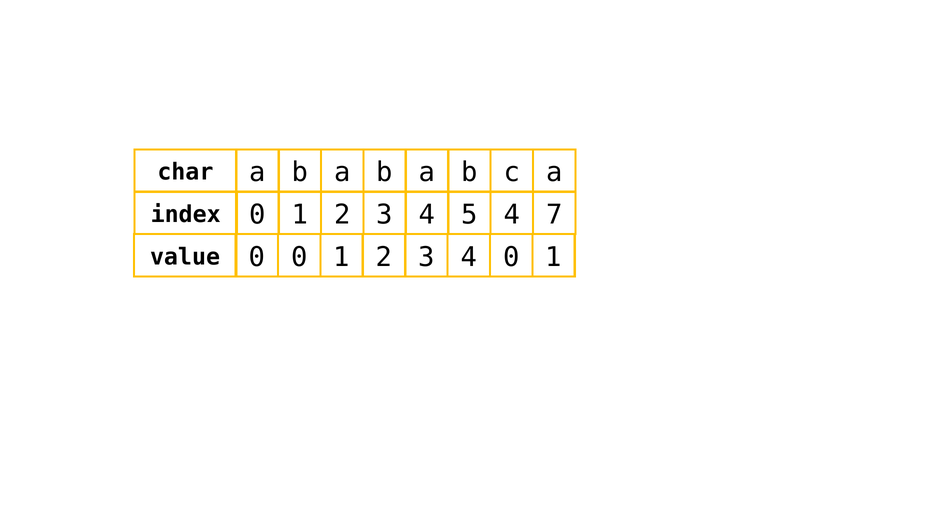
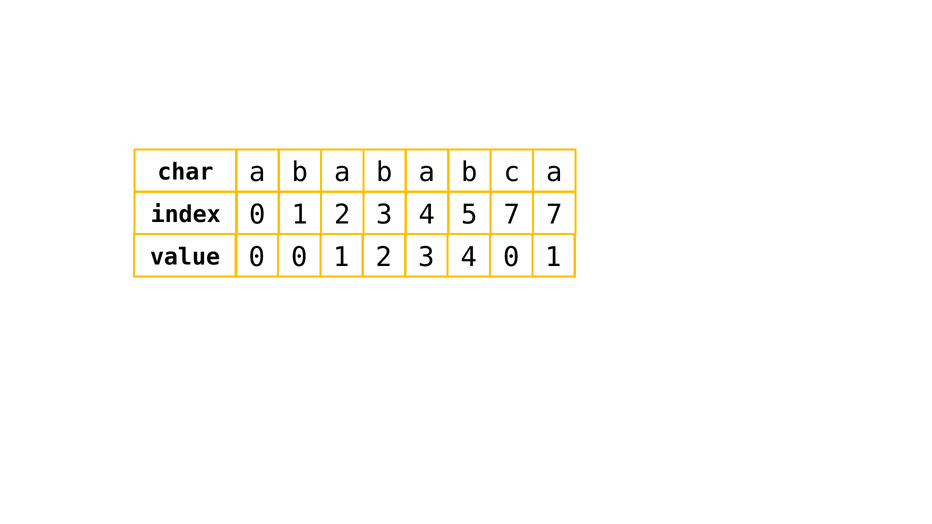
5 4: 4 -> 7 (512, 215)
